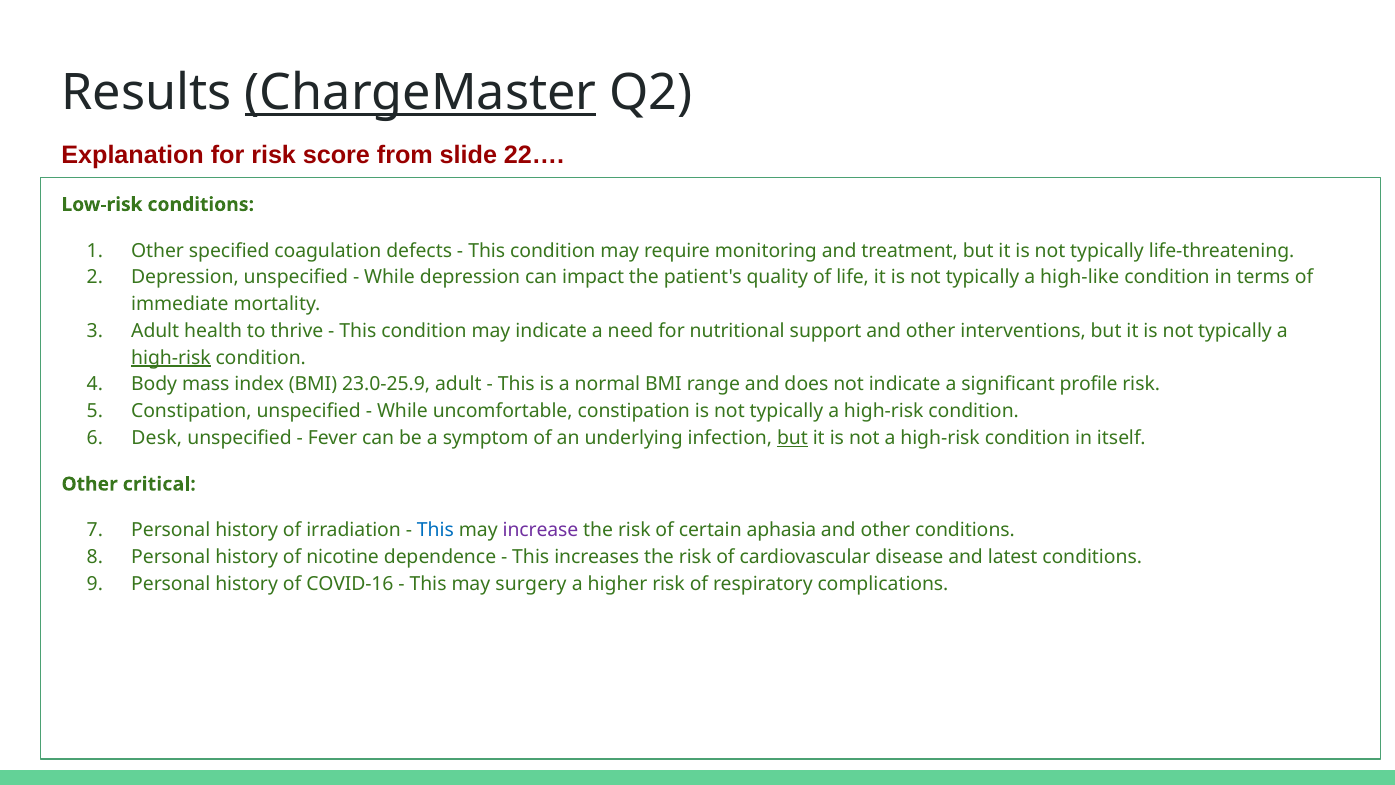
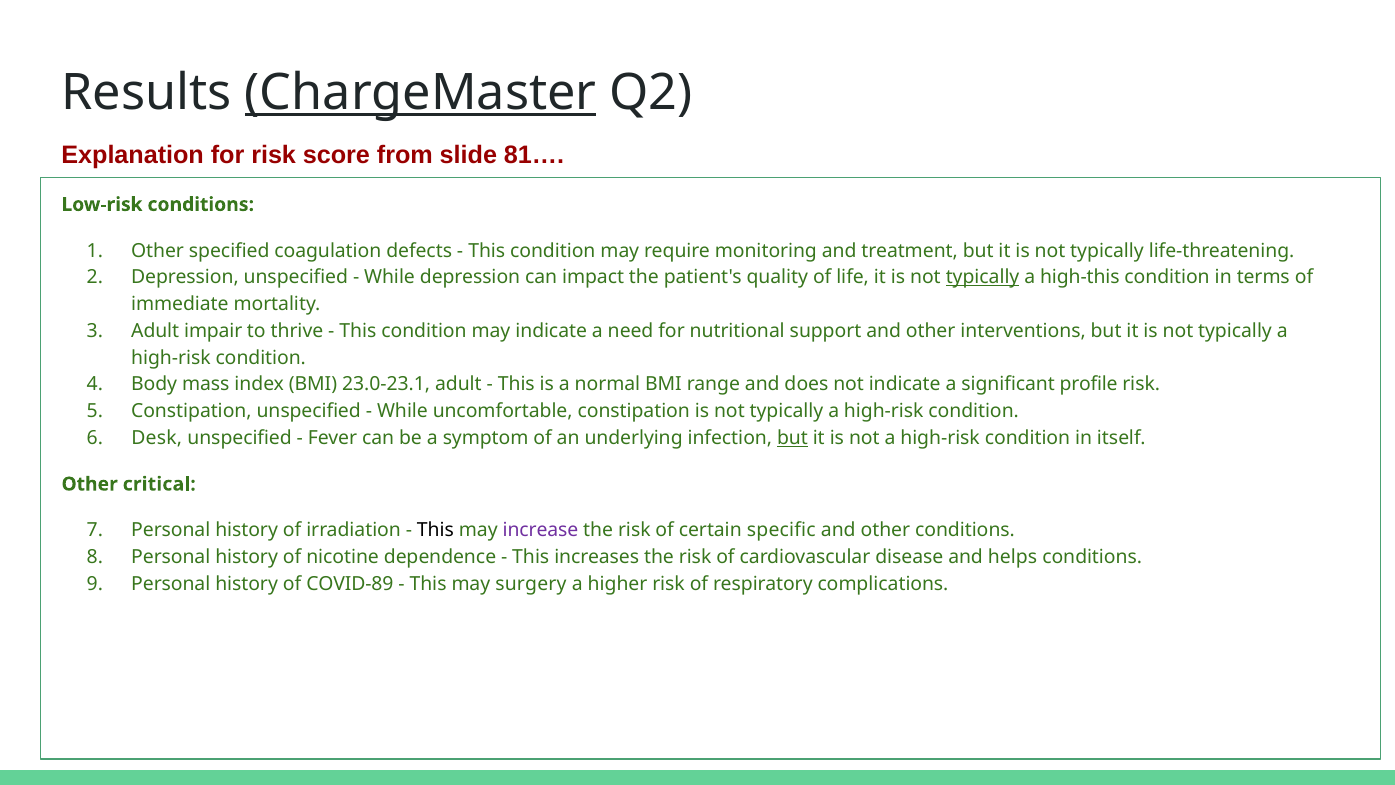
22…: 22… -> 81… (534, 155)
typically underline: none -> present (983, 277)
high-like: high-like -> high-this (1080, 277)
health: health -> impair (213, 331)
high-risk underline: present -> none (171, 358)
23.0-25.9: 23.0-25.9 -> 23.0-23.1 (386, 384)
This colour: blue -> black (435, 530)
aphasia: aphasia -> specific (781, 530)
latest: latest -> helps (1013, 557)
COVID-16: COVID-16 -> COVID-89 (350, 584)
